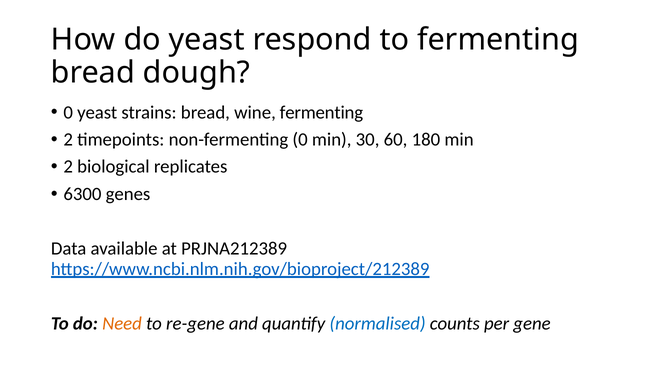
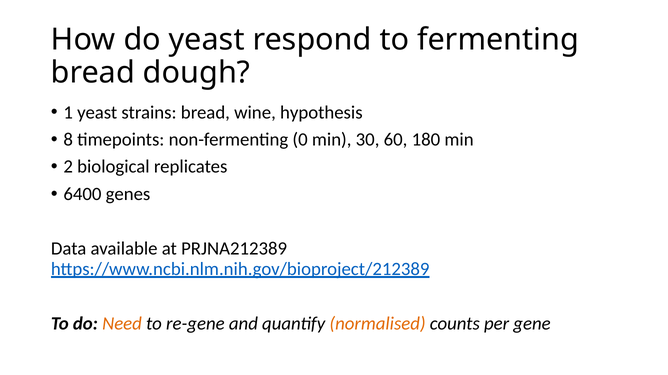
0: 0 -> 1 (68, 113)
wine fermenting: fermenting -> hypothesis (321, 113)
2: 2 -> 8 (68, 140)
6300: 6300 -> 6400 (82, 194)
normalised colour: blue -> orange (378, 324)
